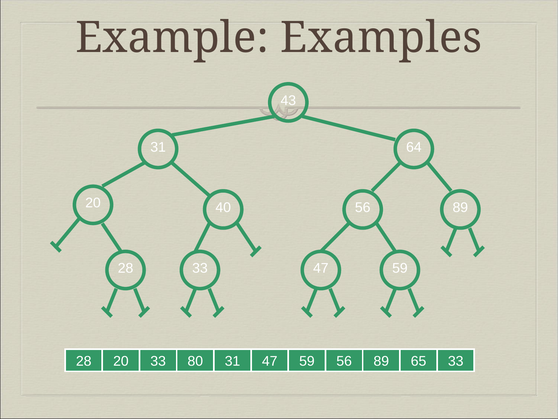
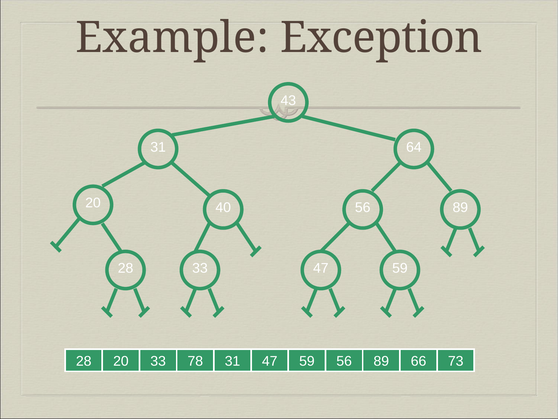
Examples: Examples -> Exception (381, 38)
80: 80 -> 78 (195, 361)
65: 65 -> 66 (419, 361)
89 33: 33 -> 73 (456, 361)
